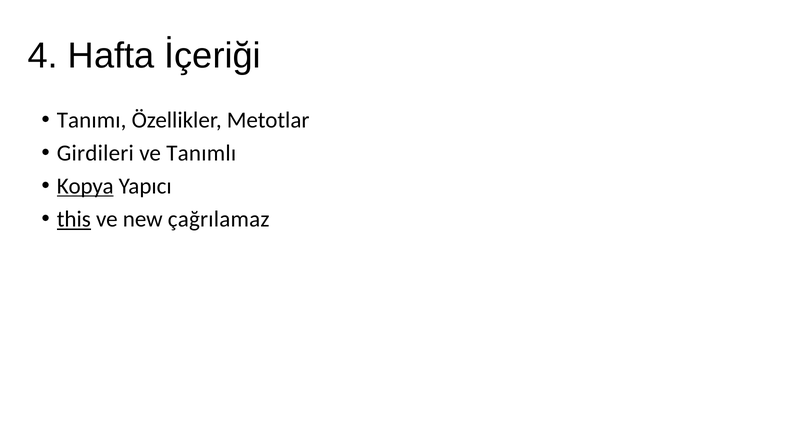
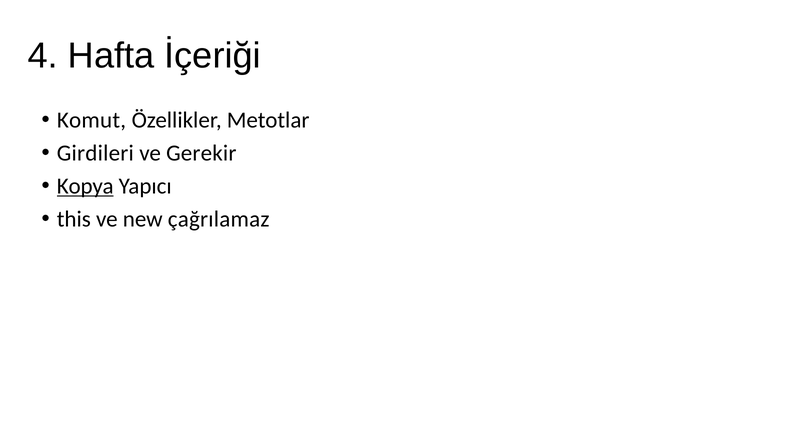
Tanımı: Tanımı -> Komut (92, 120)
Tanımlı: Tanımlı -> Gerekir (201, 153)
this underline: present -> none (74, 219)
